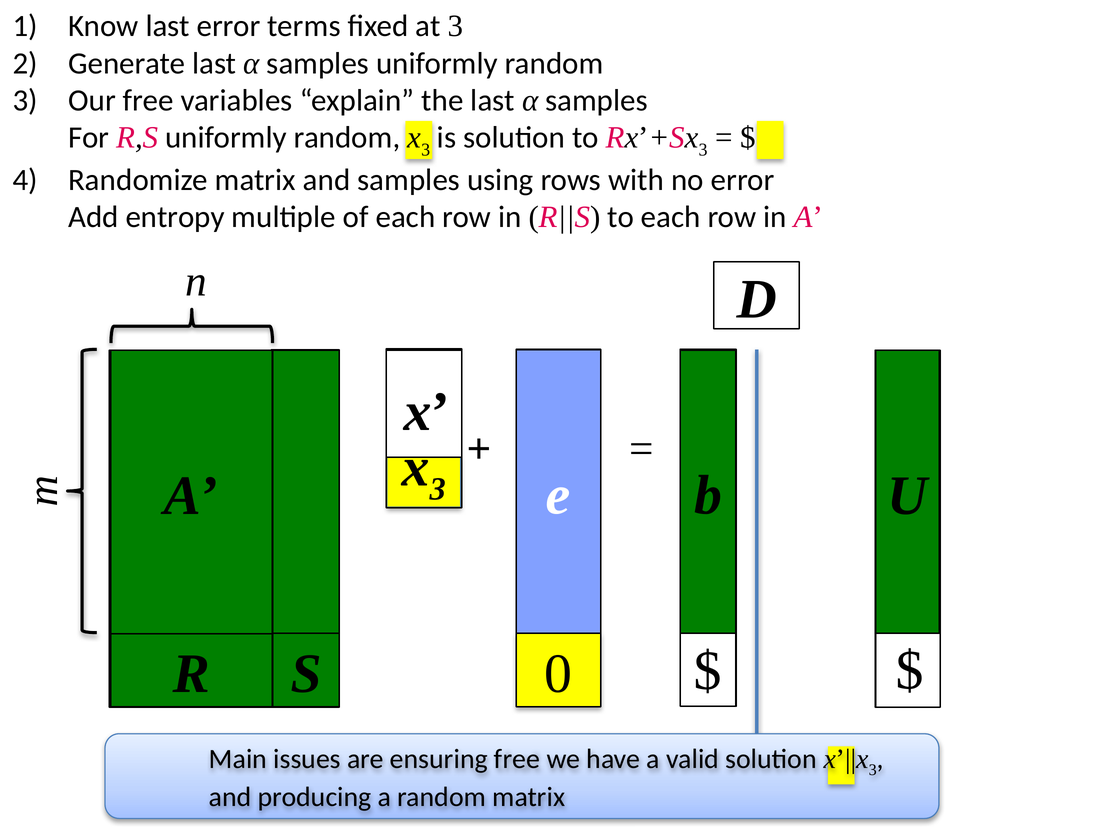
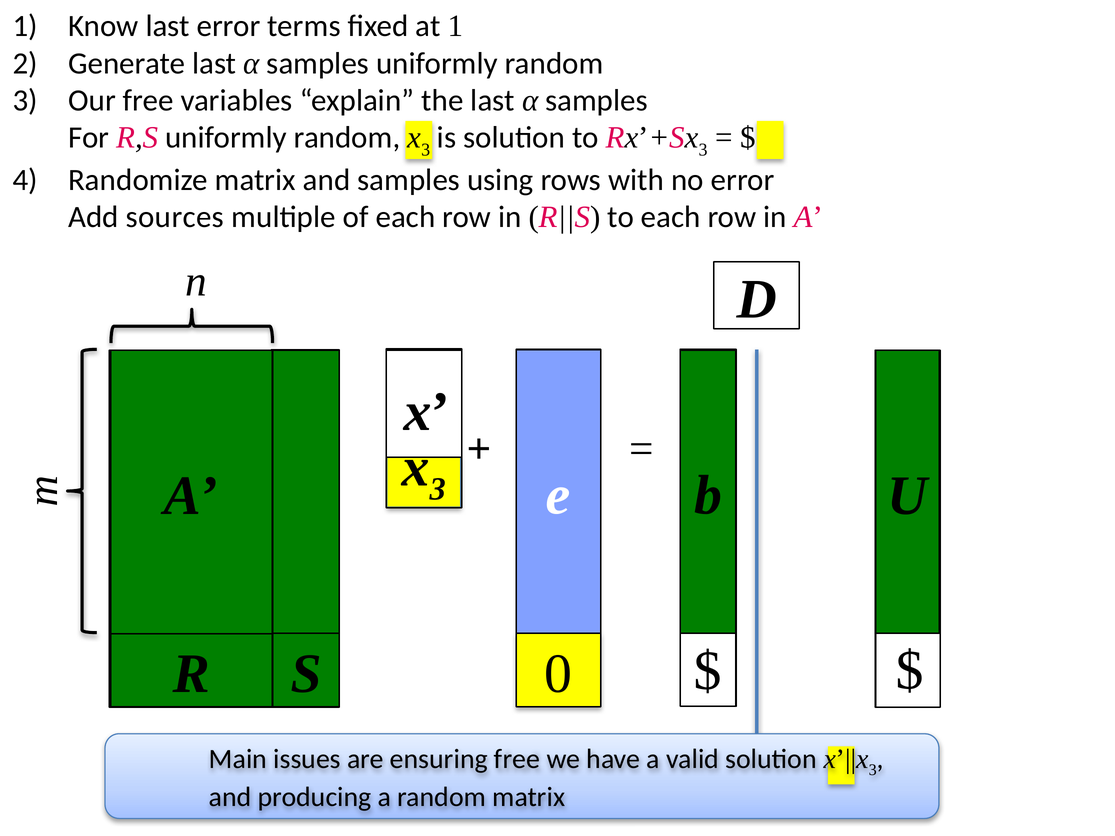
at 3: 3 -> 1 (455, 26)
entropy: entropy -> sources (175, 217)
